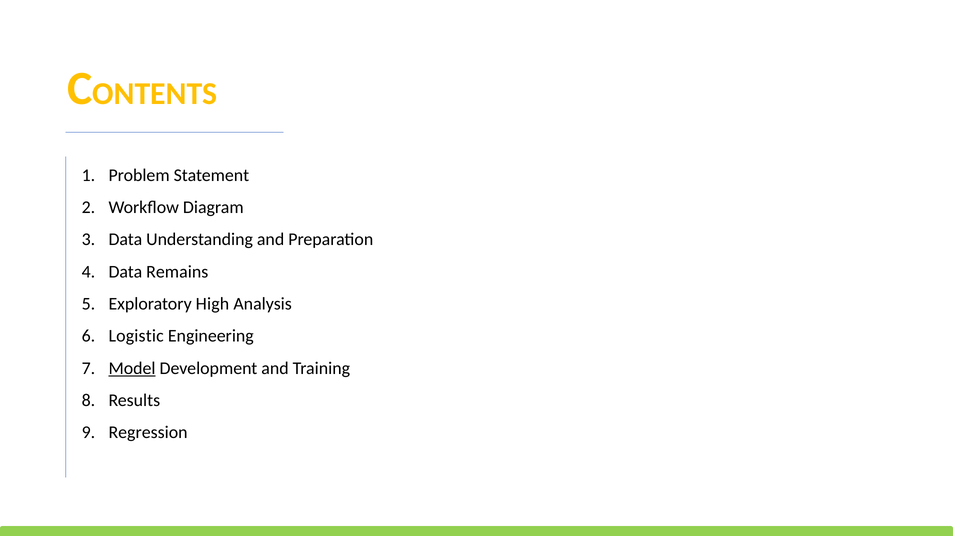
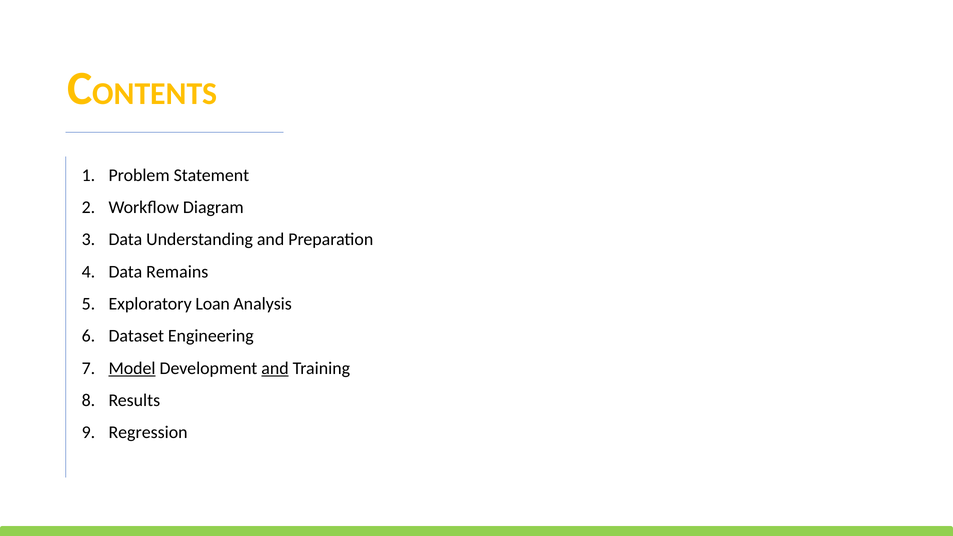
High: High -> Loan (213, 304)
Logistic: Logistic -> Dataset (136, 336)
and underline: none -> present (275, 368)
